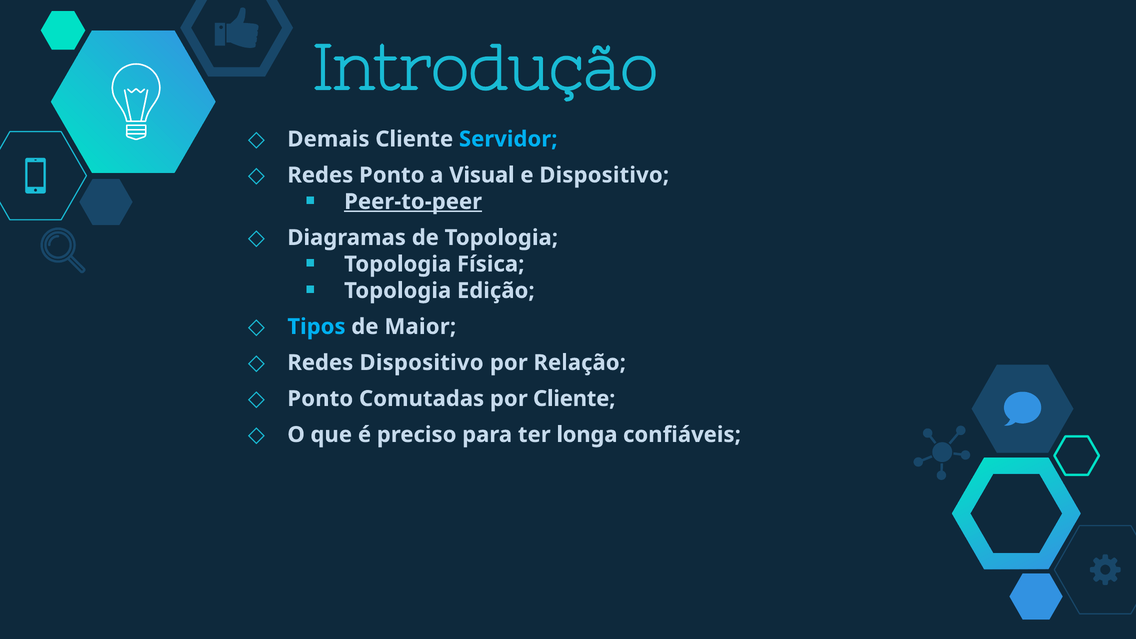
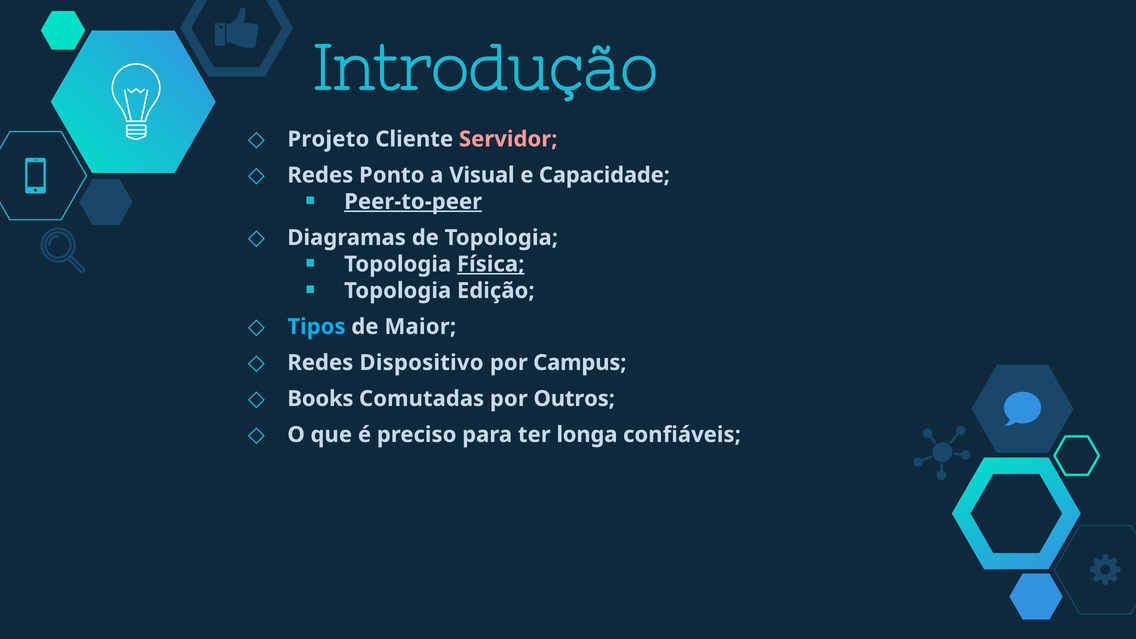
Demais: Demais -> Projeto (328, 139)
Servidor colour: light blue -> pink (508, 139)
e Dispositivo: Dispositivo -> Capacidade (604, 175)
Física underline: none -> present (491, 264)
Relação: Relação -> Campus (580, 363)
Ponto: Ponto -> Books (320, 399)
por Cliente: Cliente -> Outros (574, 399)
